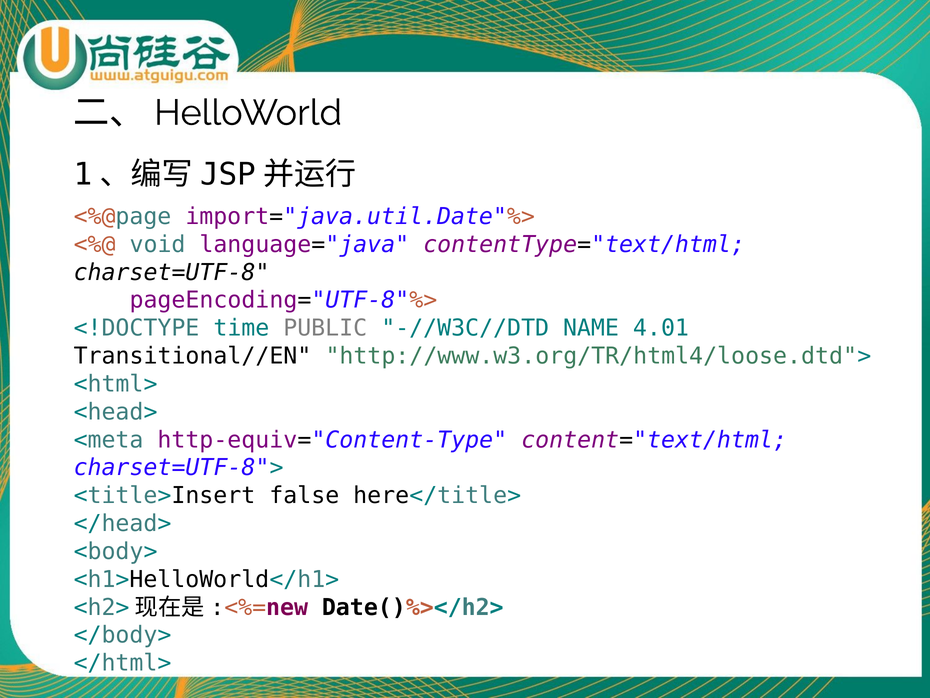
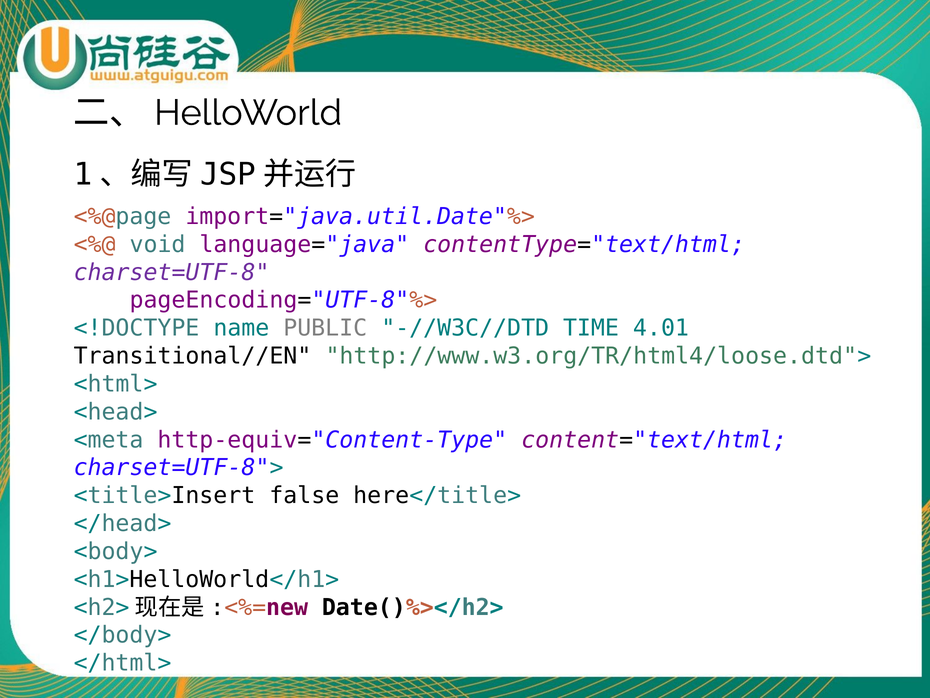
charset=UTF-8 colour: black -> purple (172, 272)
time: time -> name (241, 328)
NAME: NAME -> TIME (591, 328)
